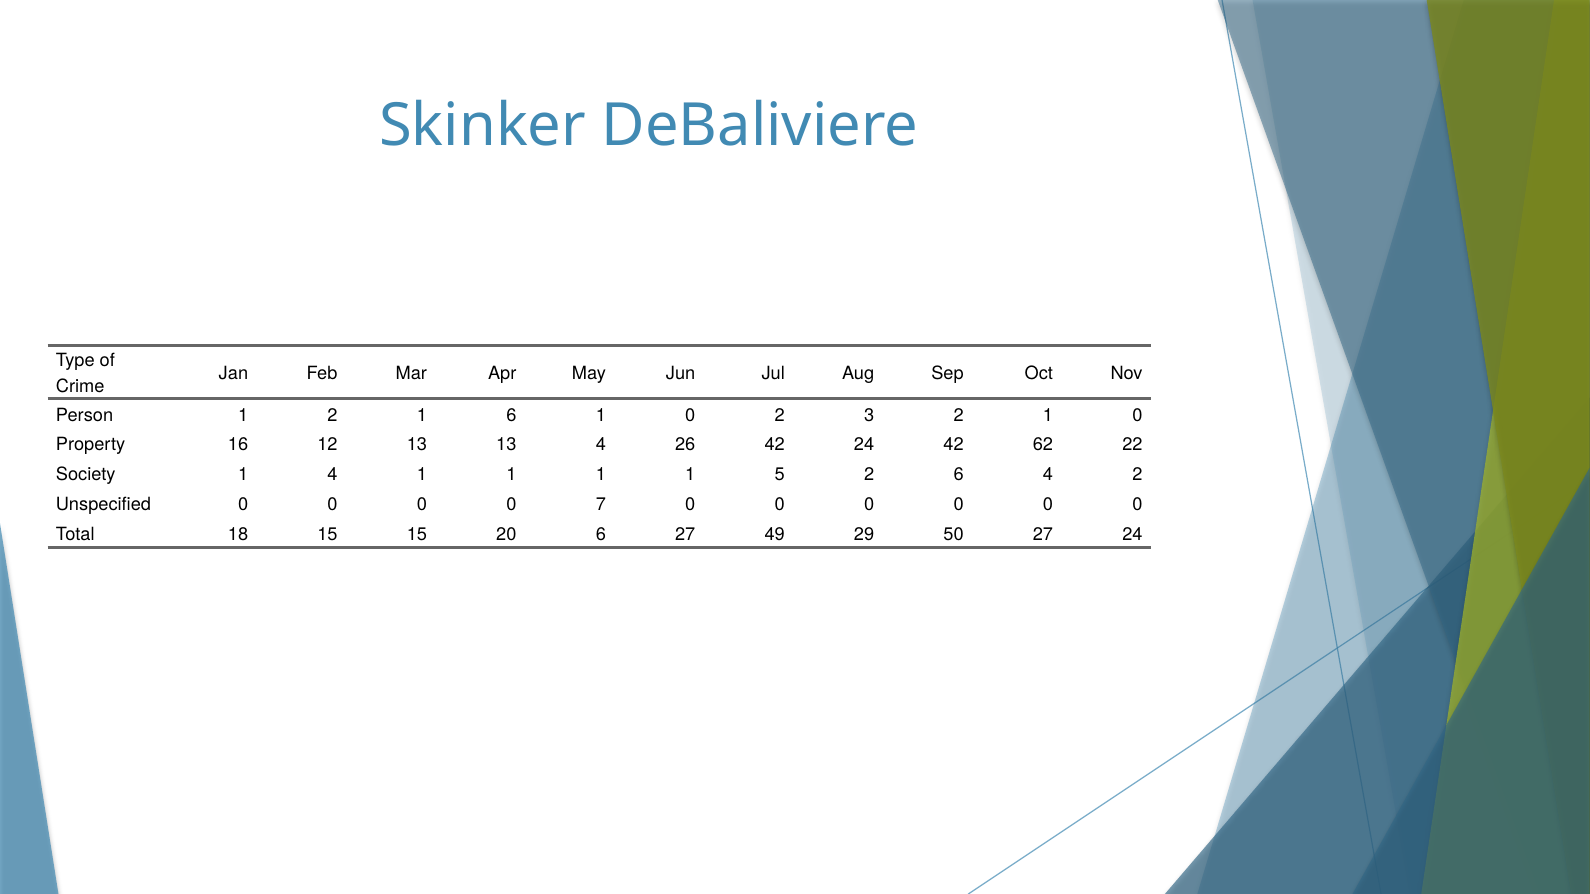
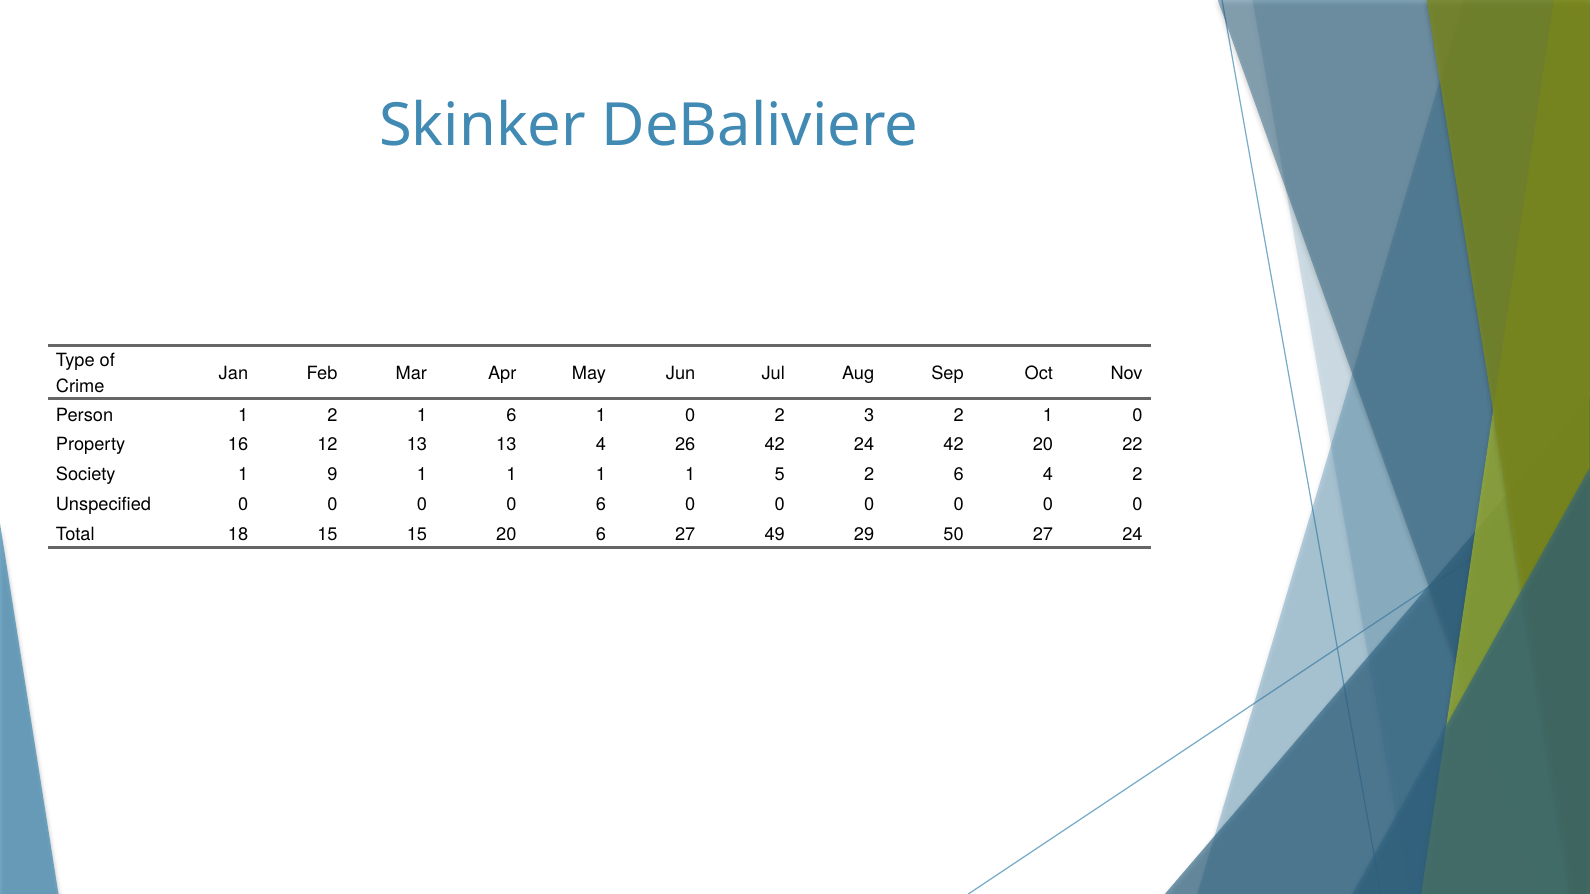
42 62: 62 -> 20 (1043, 445)
1 4: 4 -> 9 (333, 475)
0 7: 7 -> 6 (601, 505)
